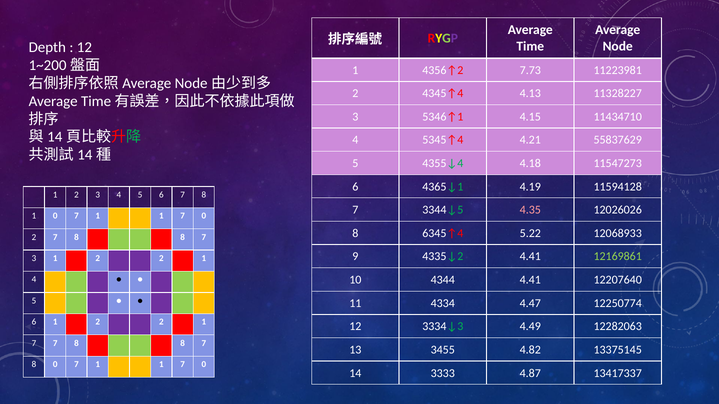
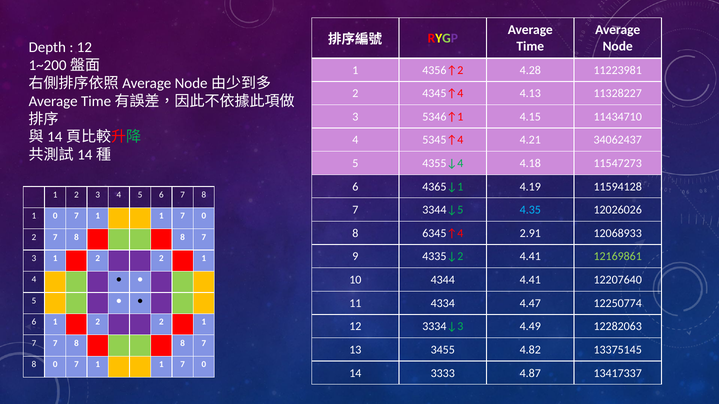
7.73: 7.73 -> 4.28 (530, 70)
55837629: 55837629 -> 34062437 (618, 140)
4.35 colour: pink -> light blue (530, 210)
5.22: 5.22 -> 2.91 (530, 233)
